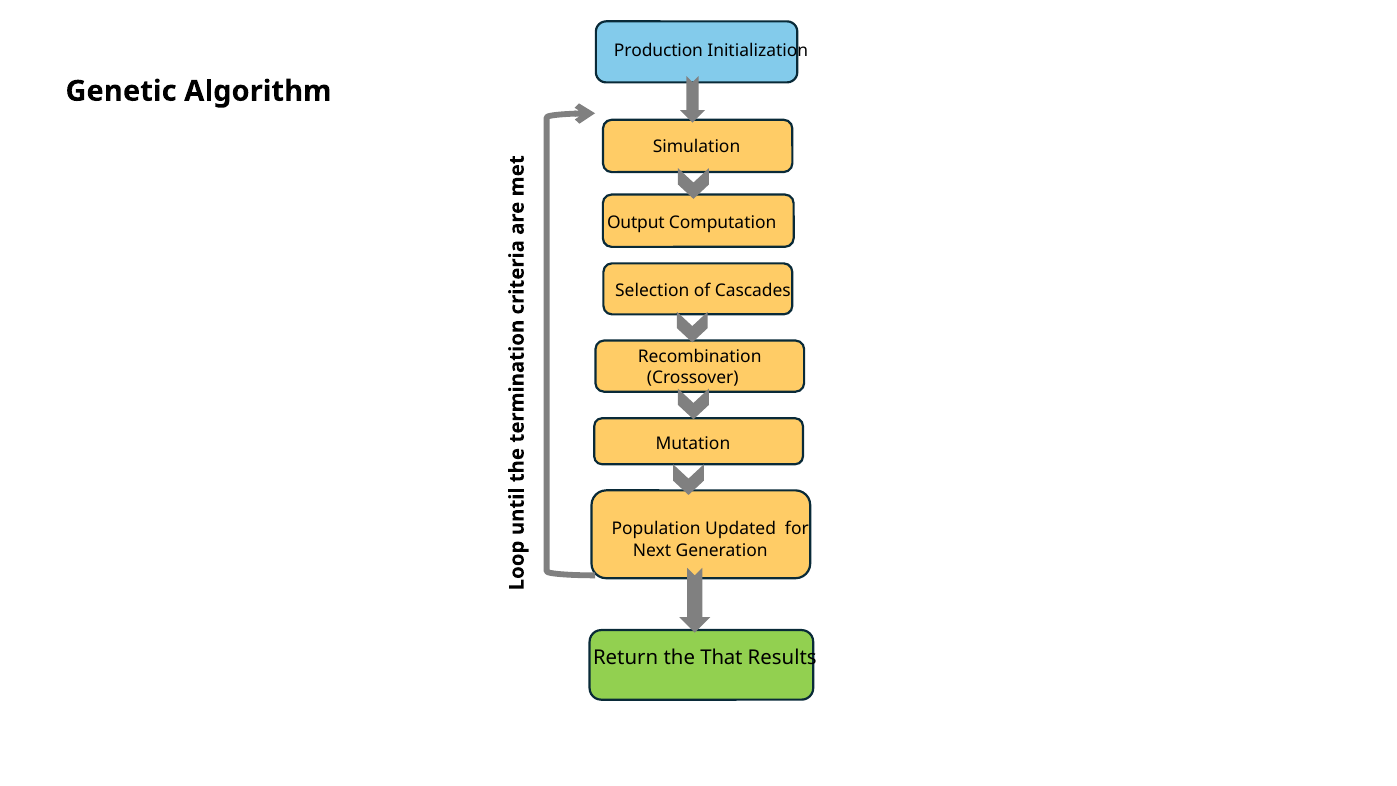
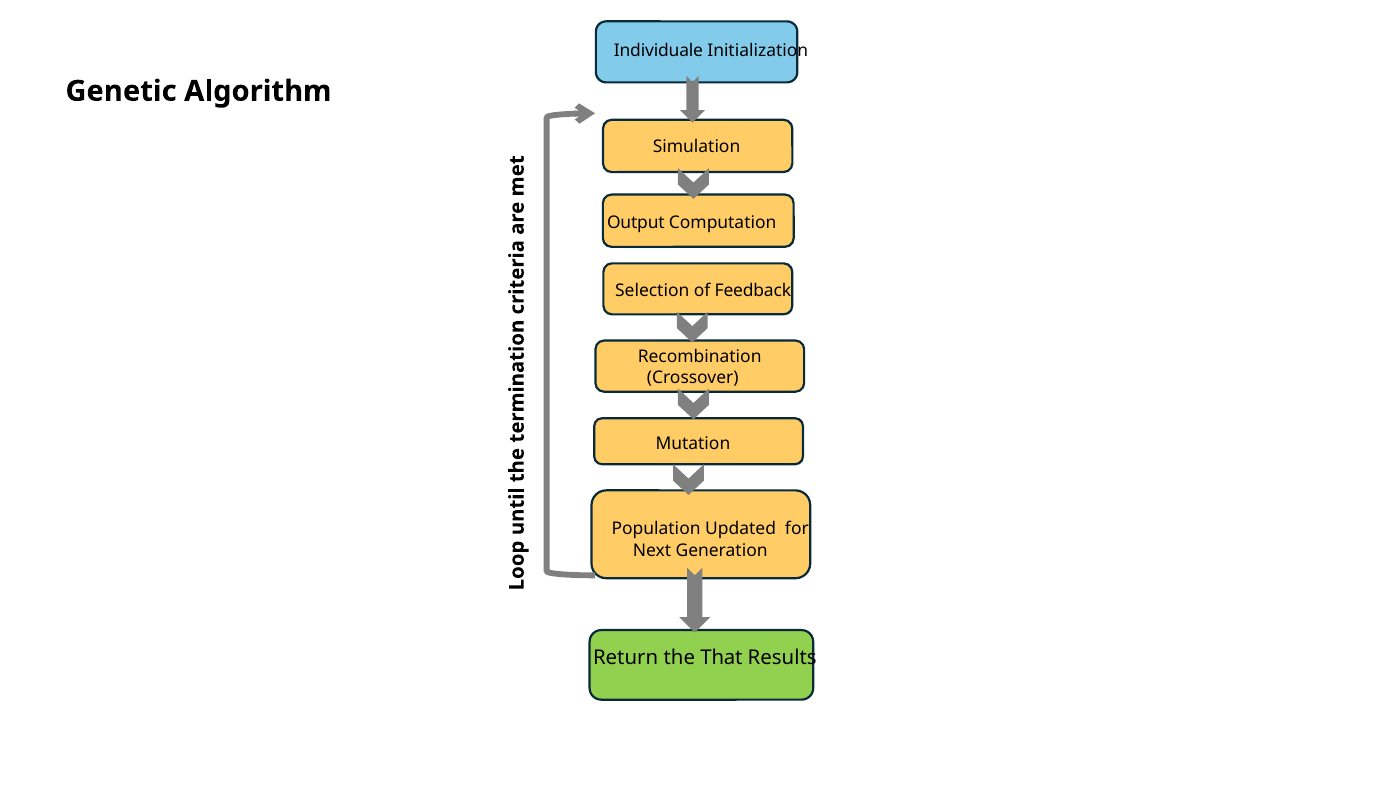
Production: Production -> Individuale (658, 51)
Cascades: Cascades -> Feedback (753, 291)
